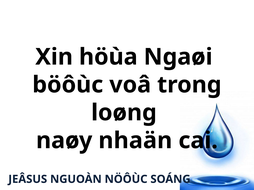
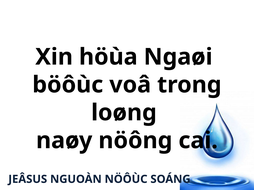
nhaän: nhaän -> nöông (135, 141)
